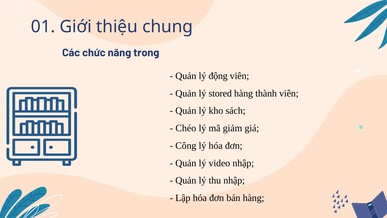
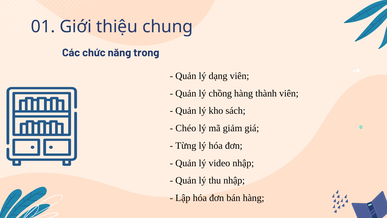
động: động -> dạng (218, 76)
stored: stored -> chồng (220, 93)
Công: Công -> Từng (186, 145)
